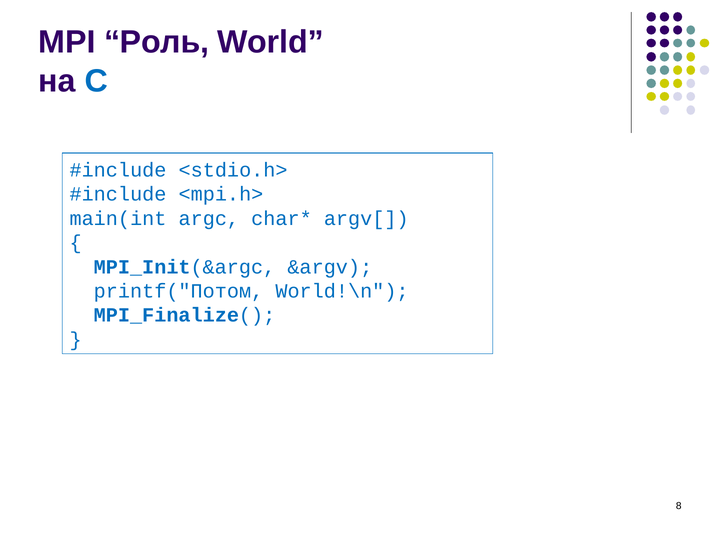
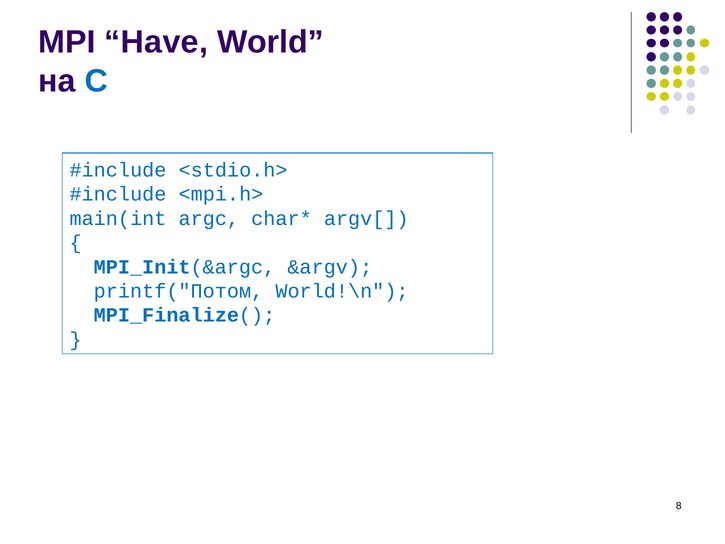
Роль: Роль -> Have (156, 42)
